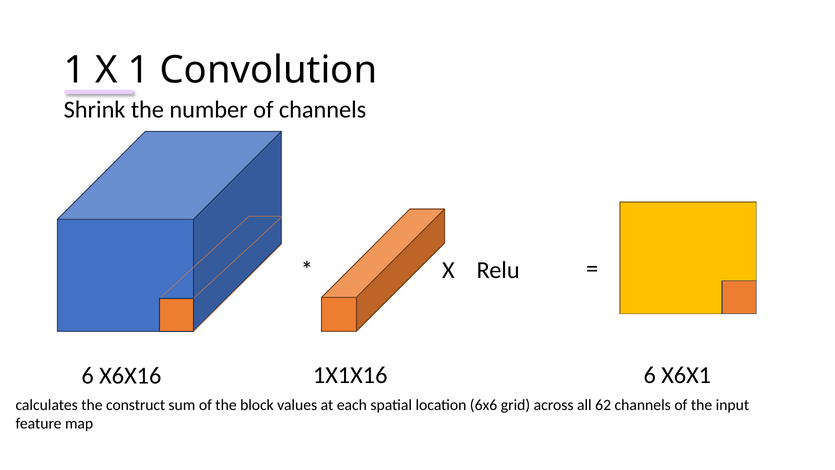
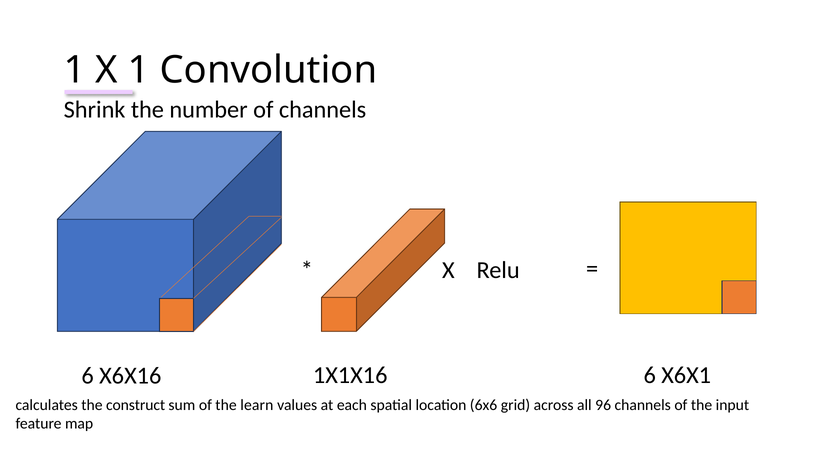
block: block -> learn (257, 405)
62: 62 -> 96 (603, 405)
